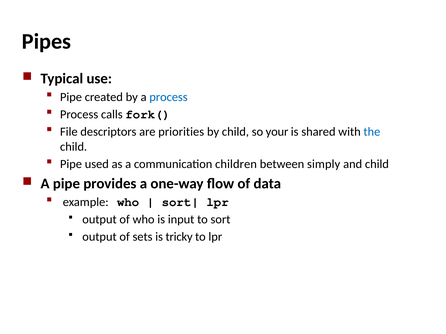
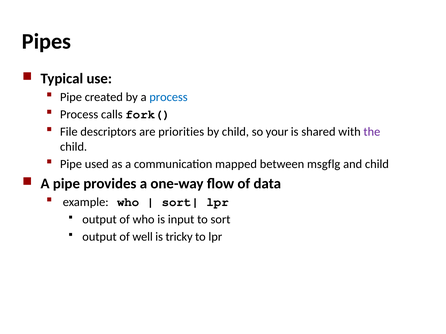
the colour: blue -> purple (372, 132)
children: children -> mapped (236, 164)
simply: simply -> msgflg (324, 164)
sets: sets -> well (143, 237)
